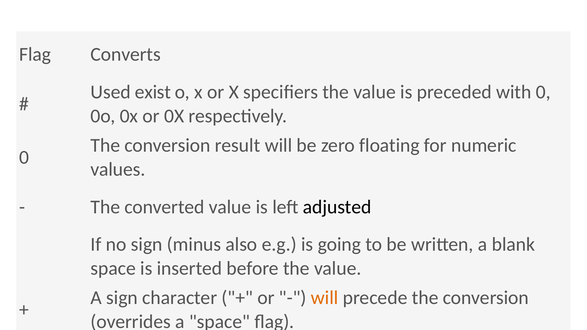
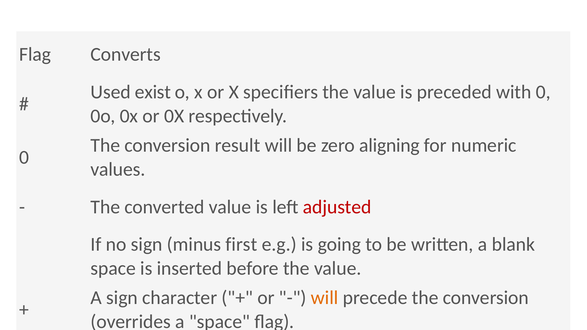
floating: floating -> aligning (390, 145)
adjusted colour: black -> red (337, 207)
also: also -> first (241, 245)
